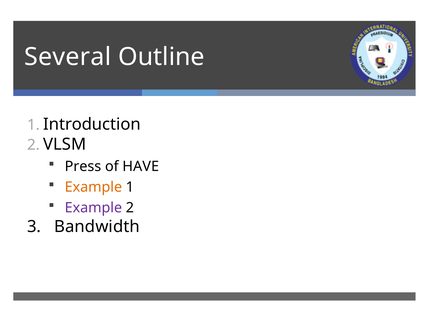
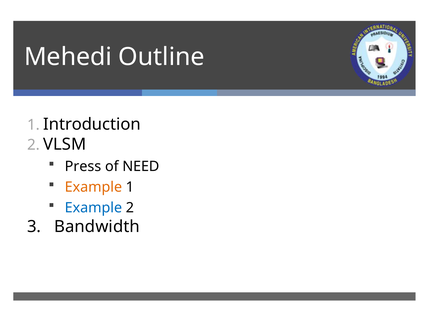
Several: Several -> Mehedi (68, 57)
HAVE: HAVE -> NEED (141, 166)
Example colour: purple -> blue (93, 208)
